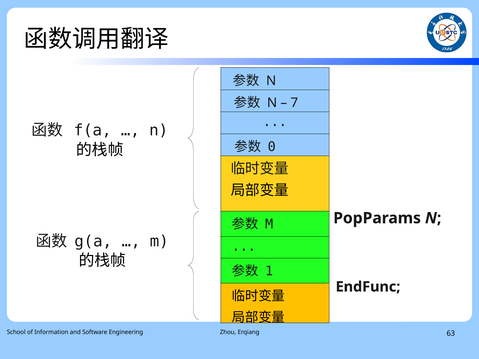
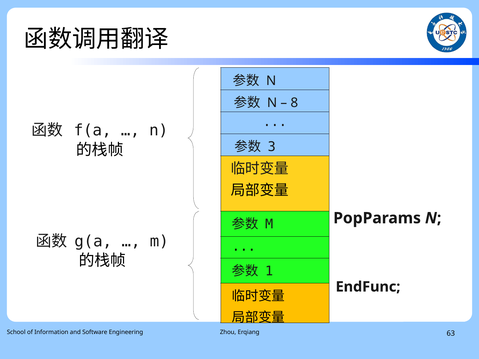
7: 7 -> 8 (294, 103)
0: 0 -> 3 (272, 147)
